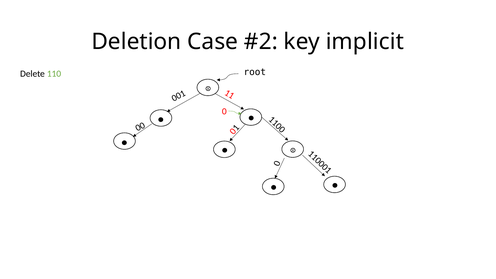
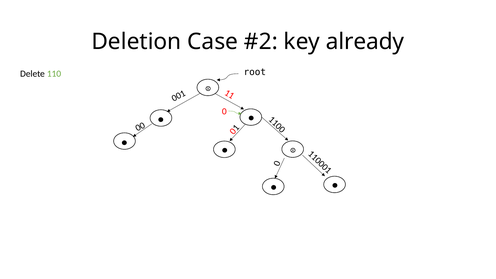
implicit: implicit -> already (365, 42)
